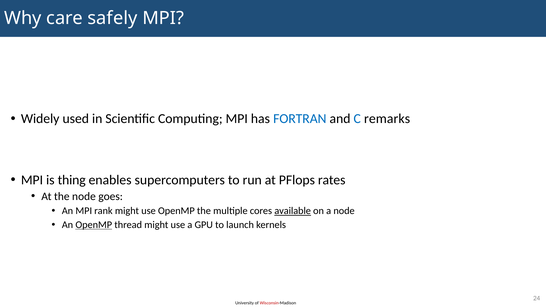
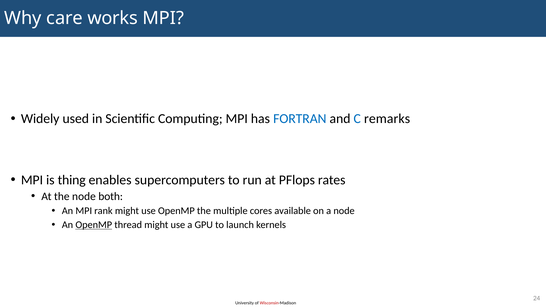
safely: safely -> works (113, 18)
goes: goes -> both (111, 196)
available underline: present -> none (293, 211)
